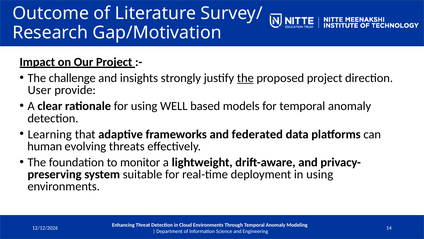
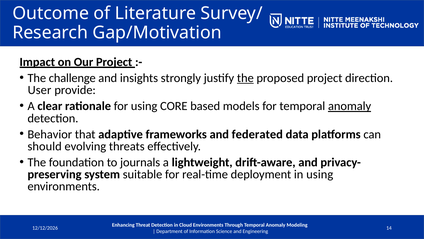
WELL: WELL -> CORE (174, 106)
anomaly underline: none -> present (350, 106)
Learning: Learning -> Behavior (50, 134)
human: human -> should (45, 146)
monitor: monitor -> journals (140, 162)
